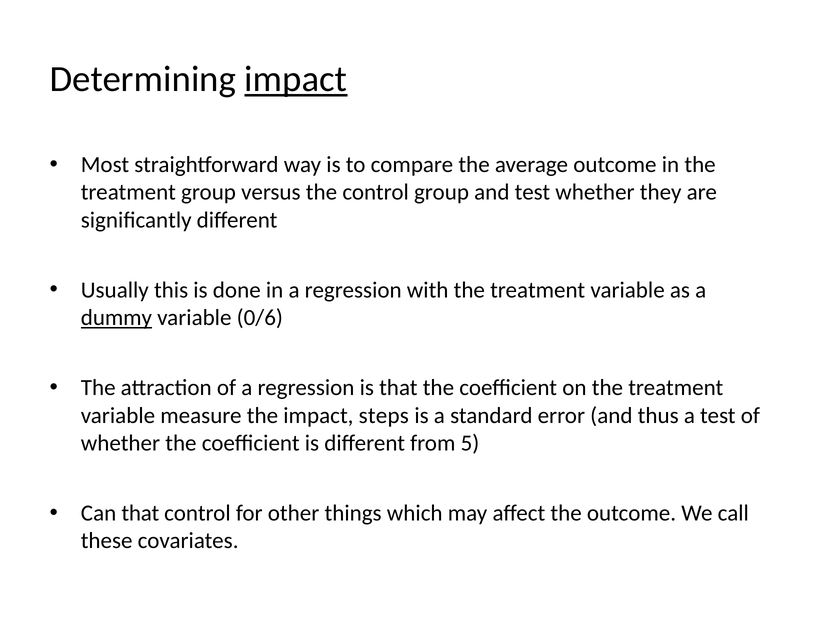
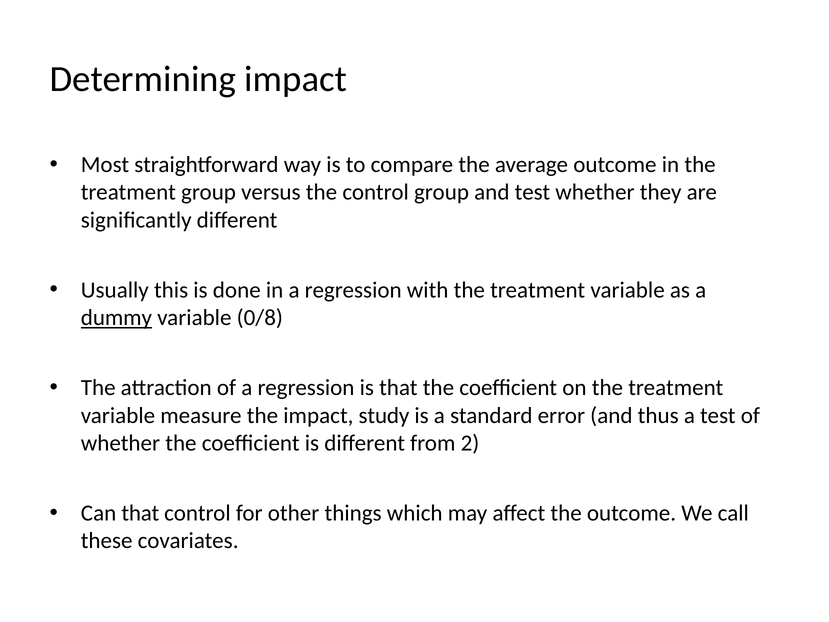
impact underline: present -> none (296, 79)
0/6: 0/6 -> 0/8 (260, 318)
steps: steps -> study (384, 415)
5: 5 -> 2 (470, 443)
